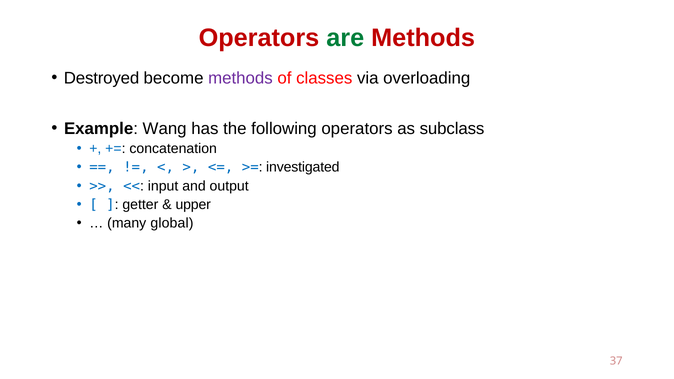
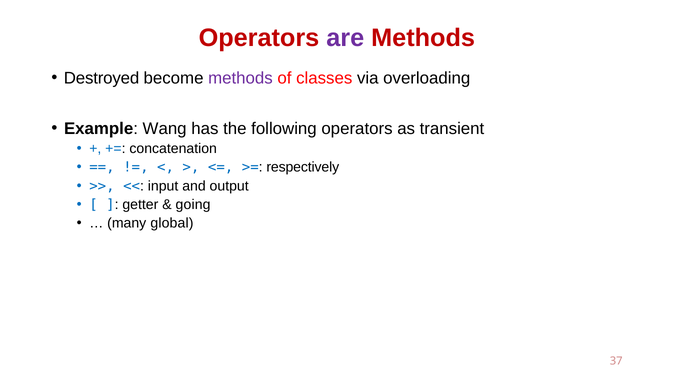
are colour: green -> purple (345, 38)
subclass: subclass -> transient (452, 128)
investigated: investigated -> respectively (303, 167)
upper: upper -> going (193, 205)
